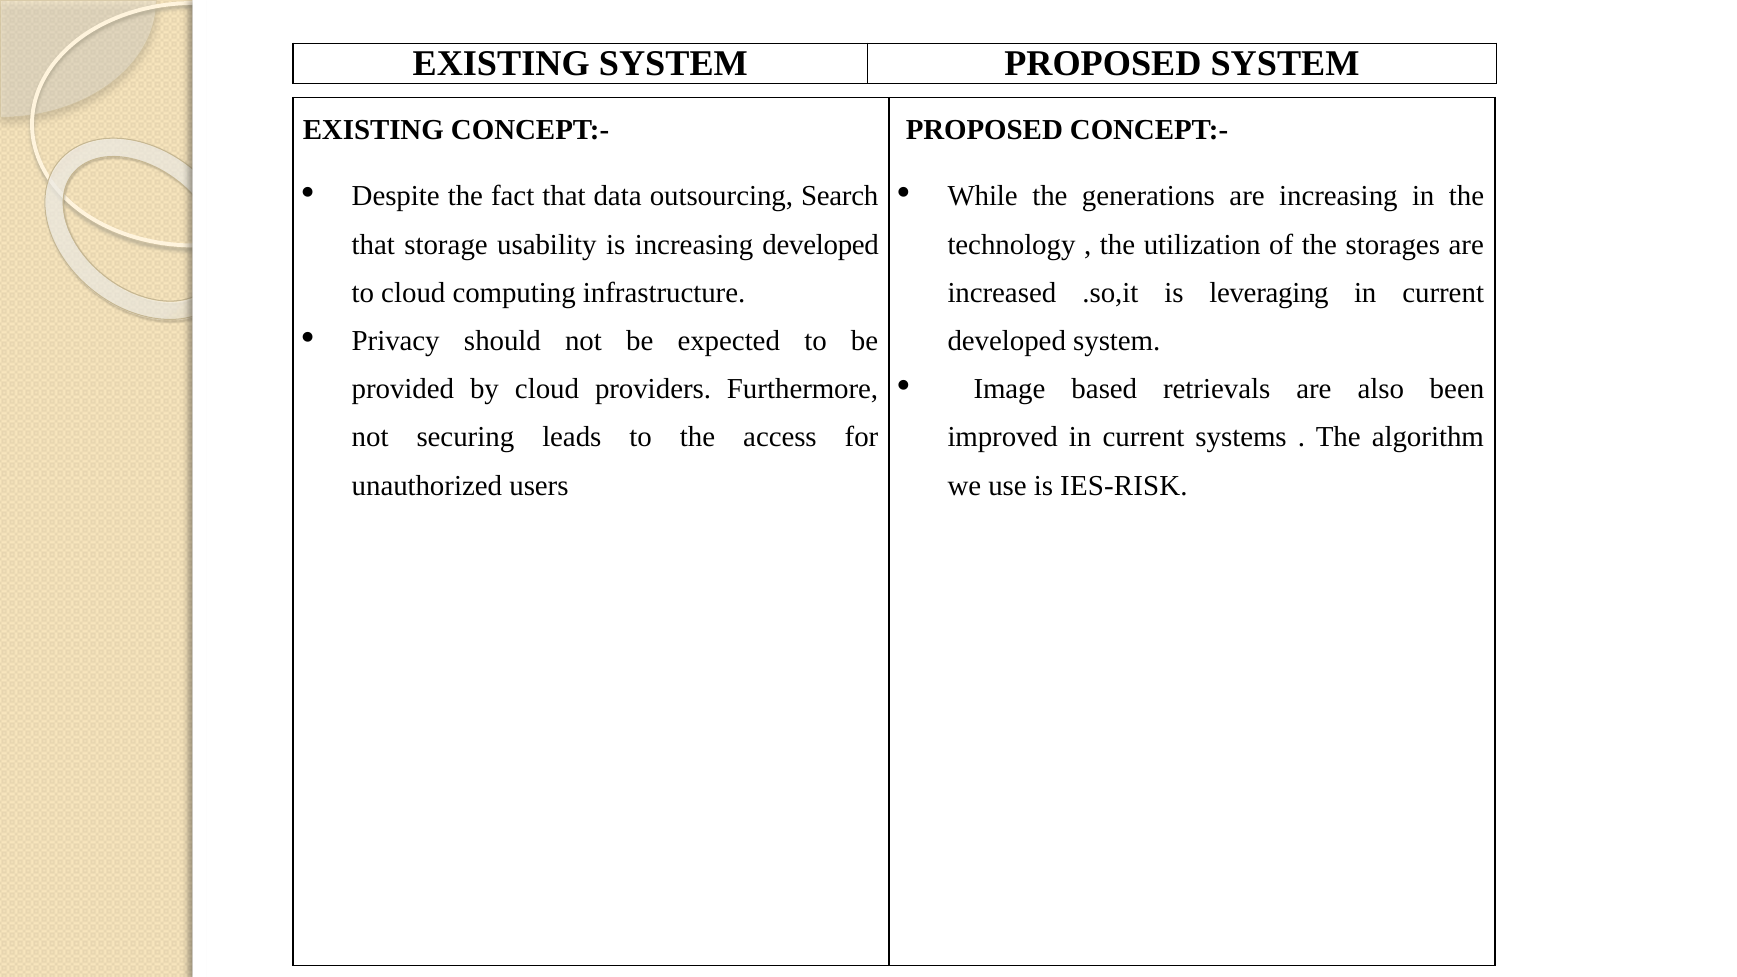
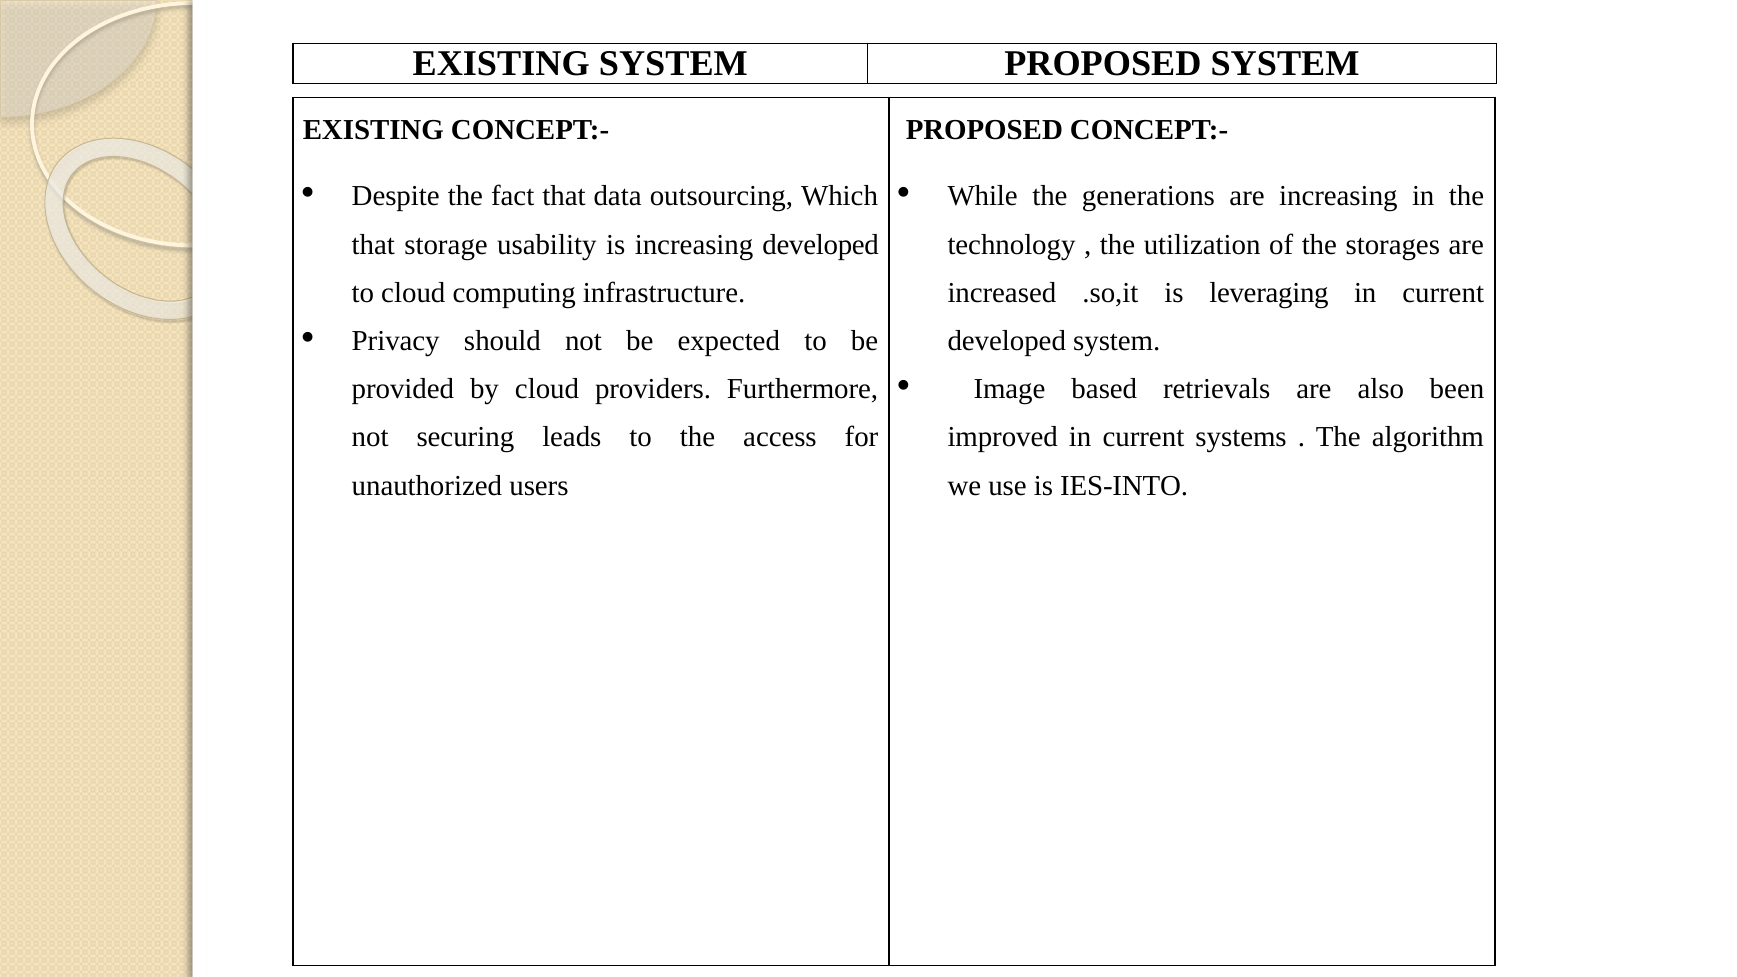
Search: Search -> Which (840, 196)
IES-RISK: IES-RISK -> IES-INTO (1124, 486)
